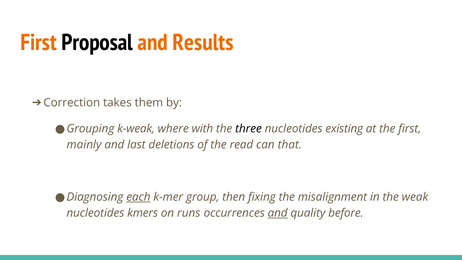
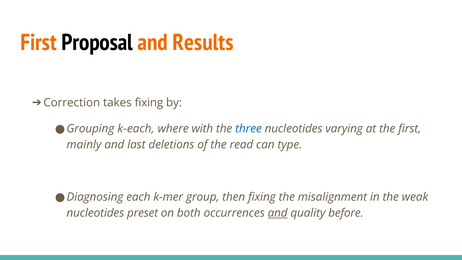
takes them: them -> fixing (149, 103)
k-weak: k-weak -> k-each (136, 129)
three colour: black -> blue (249, 129)
existing: existing -> varying (344, 129)
that: that -> type (290, 145)
each underline: present -> none (138, 197)
kmers: kmers -> preset (143, 213)
runs: runs -> both (189, 213)
